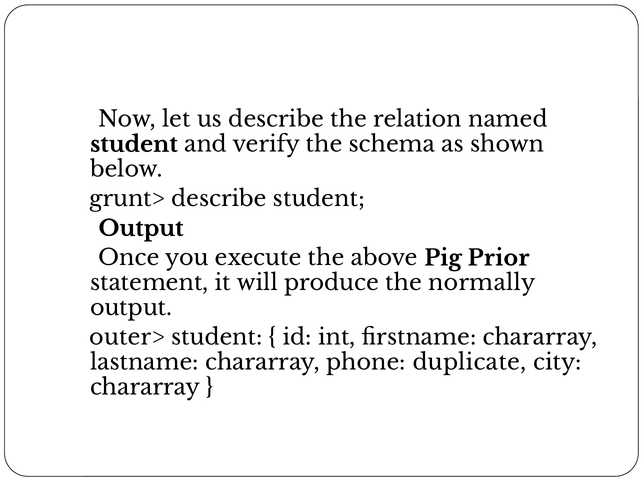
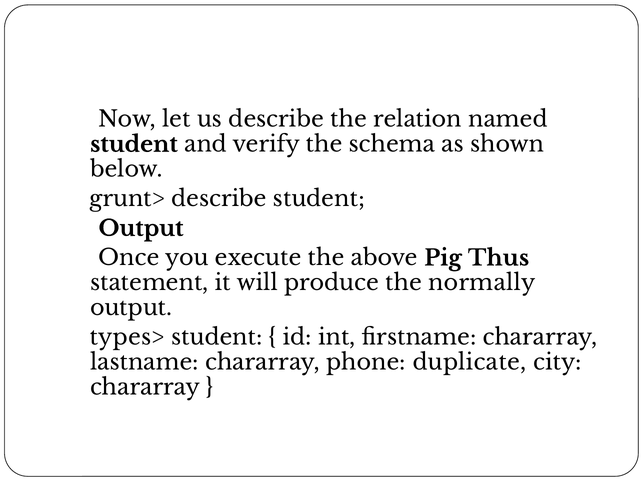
Prior: Prior -> Thus (499, 258)
outer>: outer> -> types> (127, 337)
